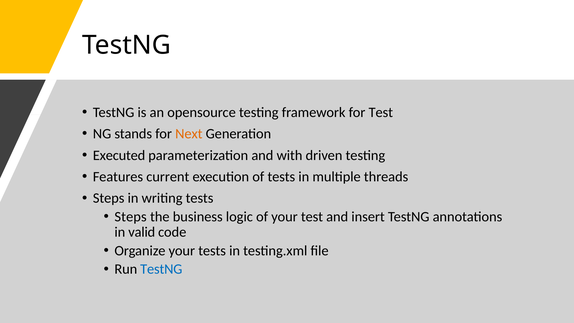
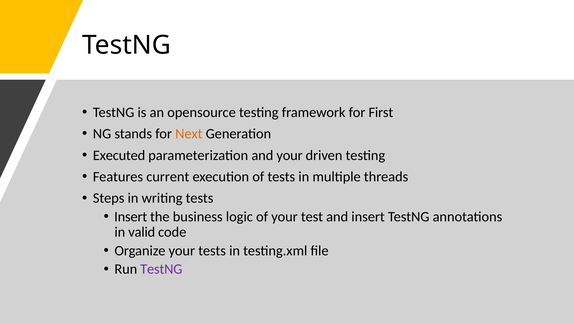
for Test: Test -> First (381, 112)
and with: with -> your (290, 155)
Steps: Steps -> Insert (131, 217)
TestNG colour: blue -> purple (161, 269)
